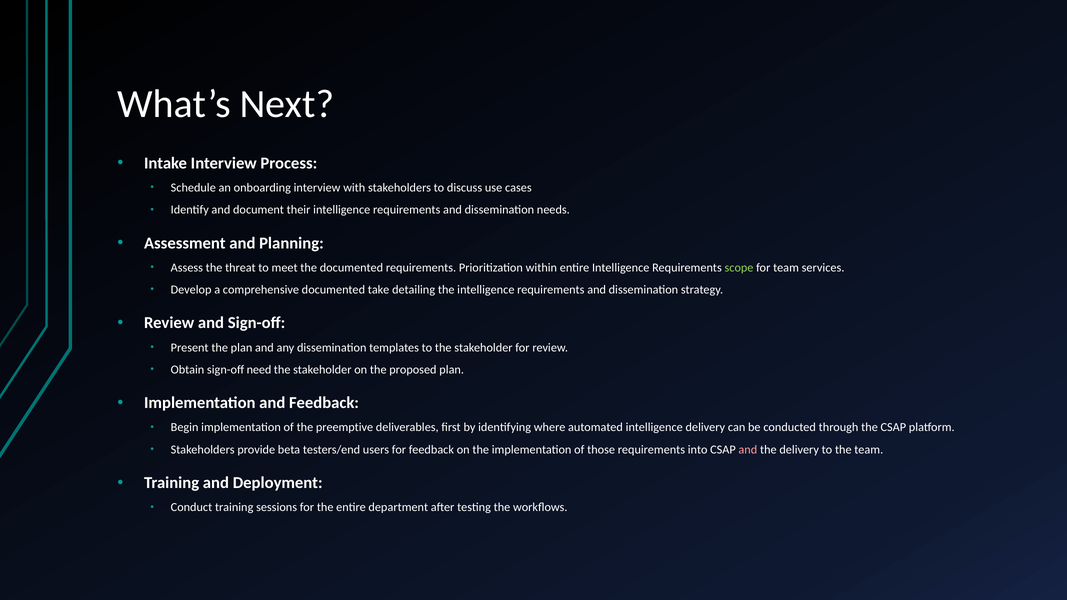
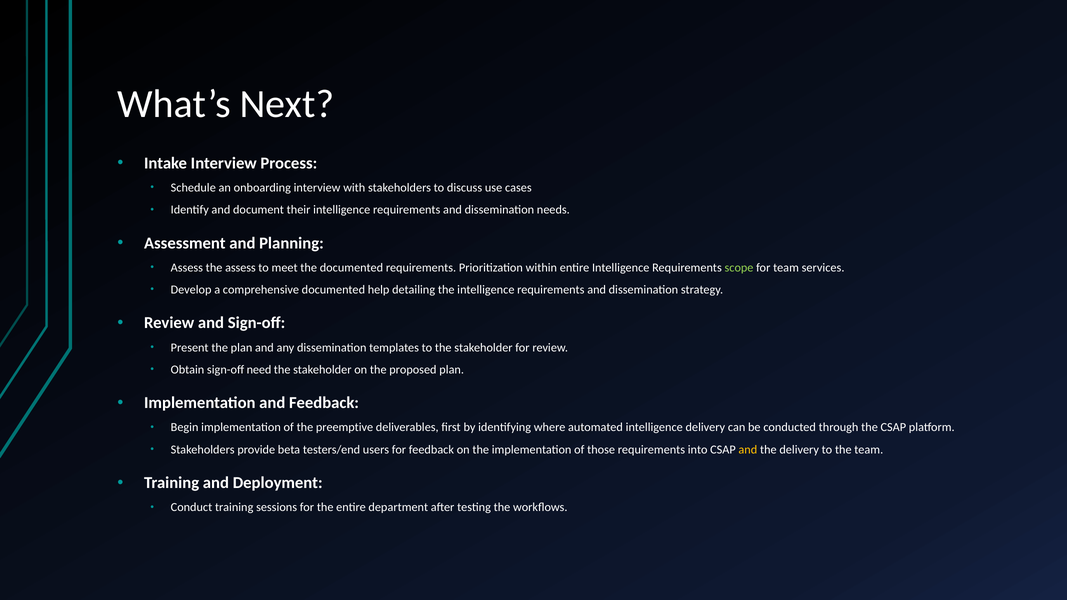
the threat: threat -> assess (240, 268)
take: take -> help (379, 290)
and colour: pink -> yellow (748, 450)
